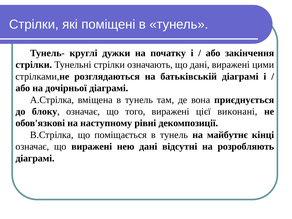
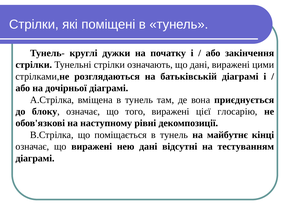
виконані: виконані -> глосарію (237, 112)
розробляють: розробляють -> тестуванням (246, 147)
